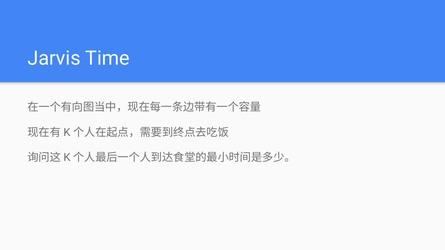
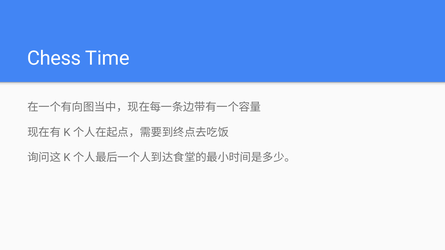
Jarvis: Jarvis -> Chess (54, 58)
